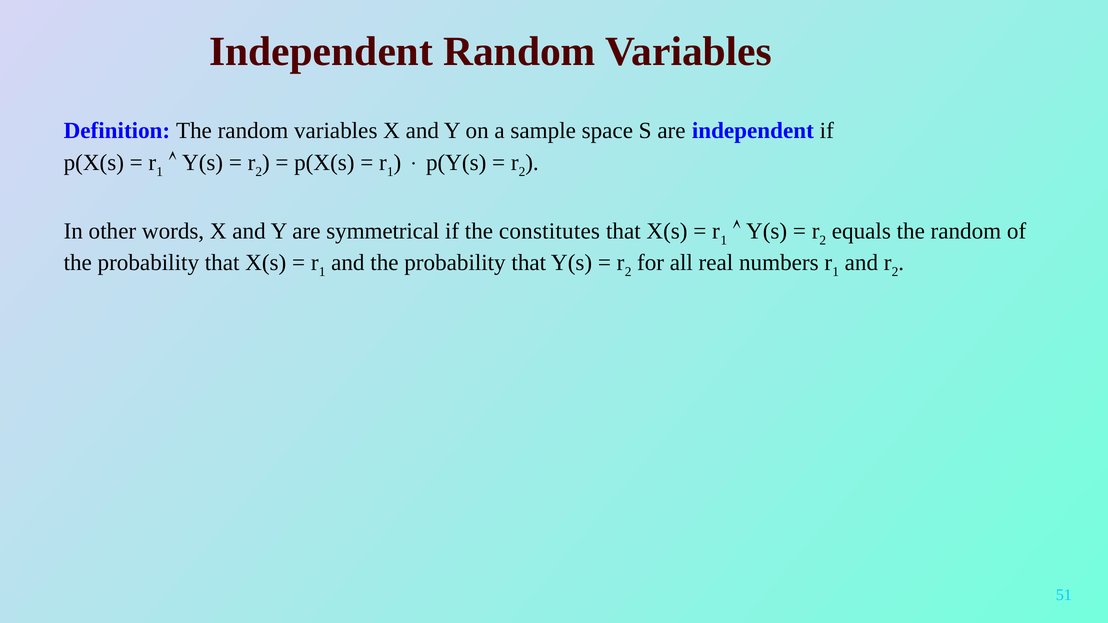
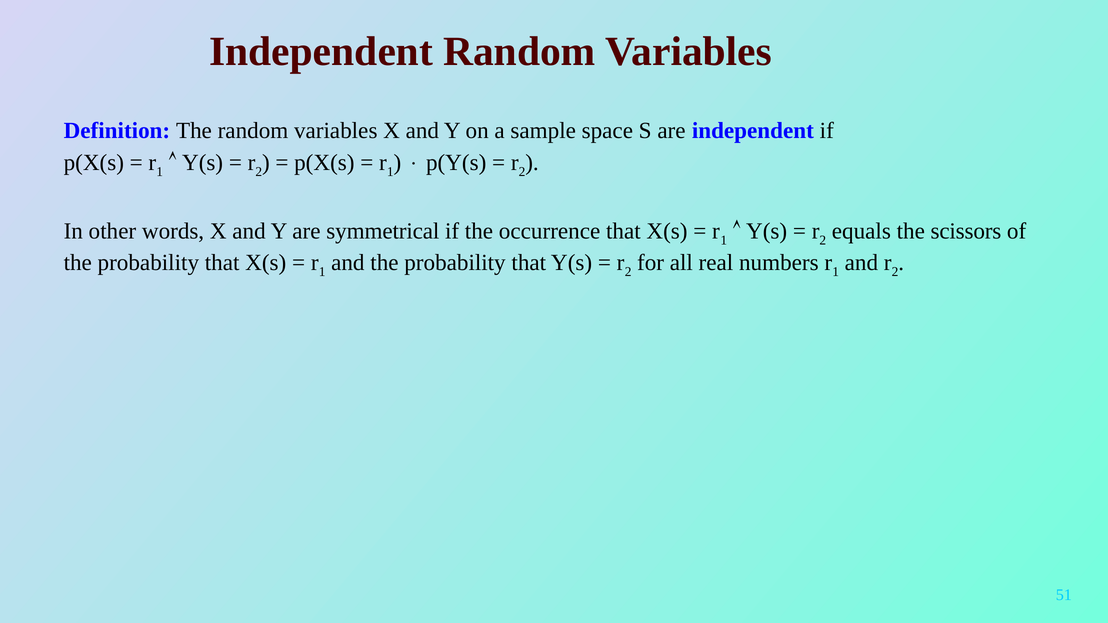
constitutes: constitutes -> occurrence (550, 231)
equals the random: random -> scissors (966, 231)
